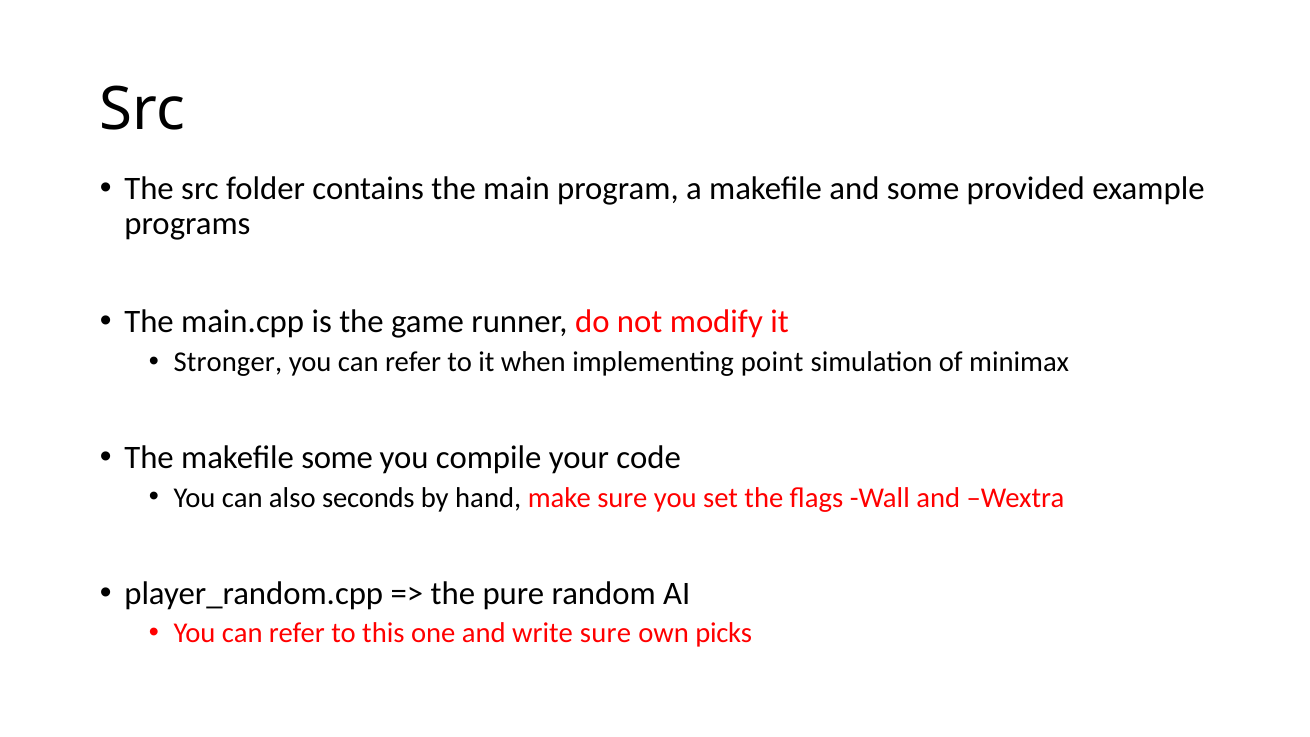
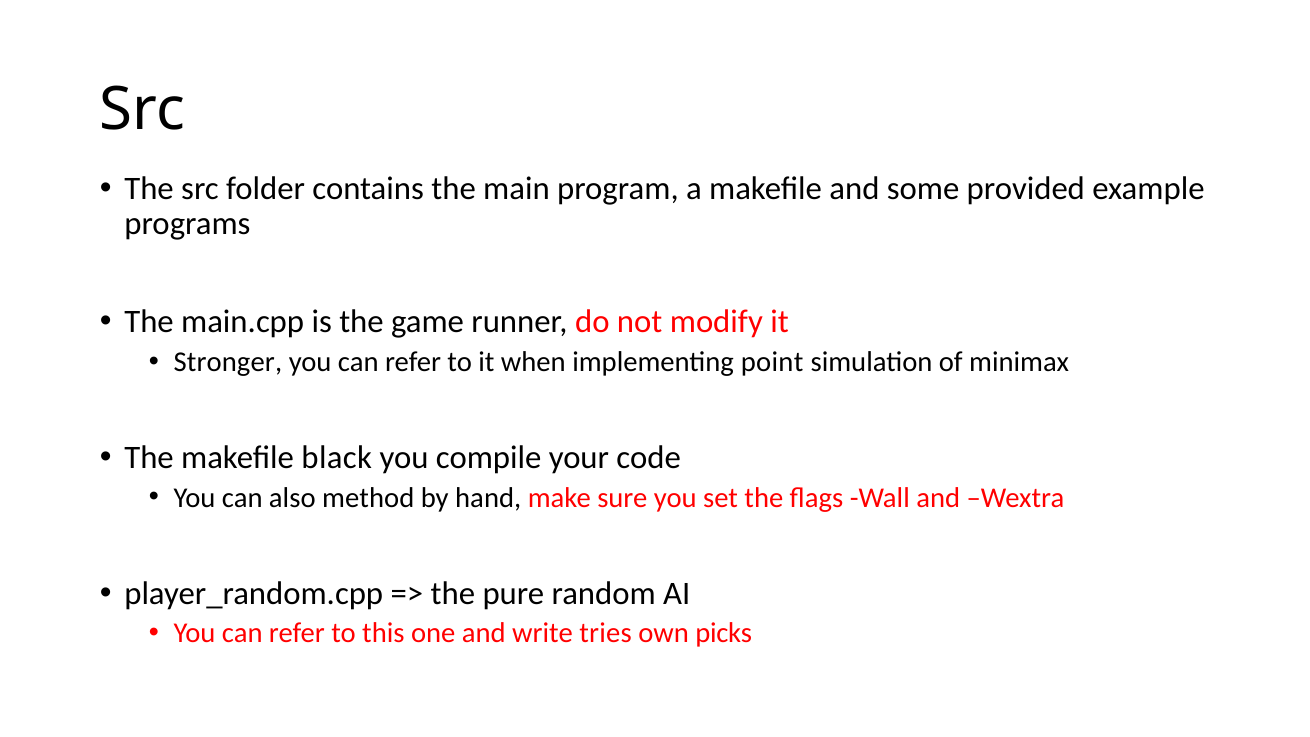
makefile some: some -> black (337, 458)
seconds: seconds -> method (368, 498)
write sure: sure -> tries (606, 633)
